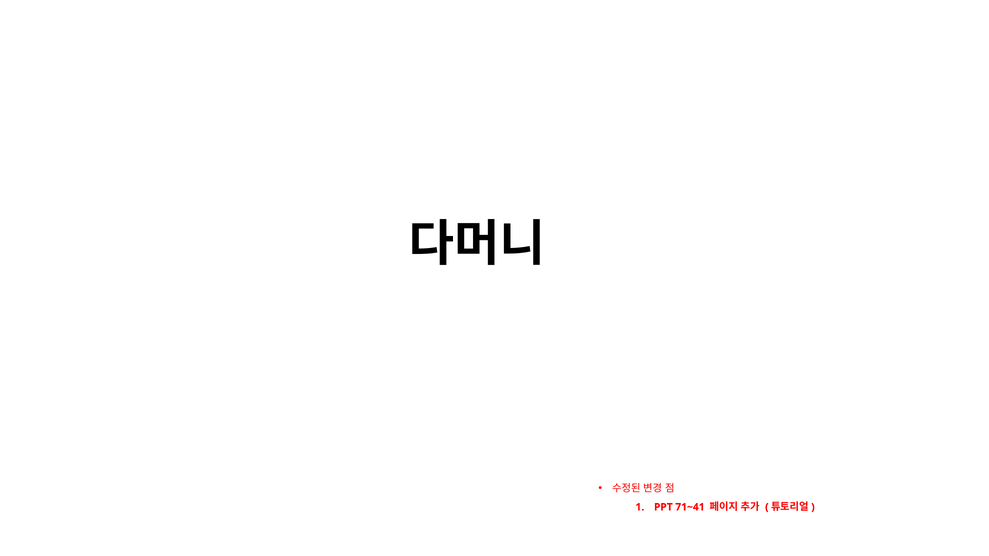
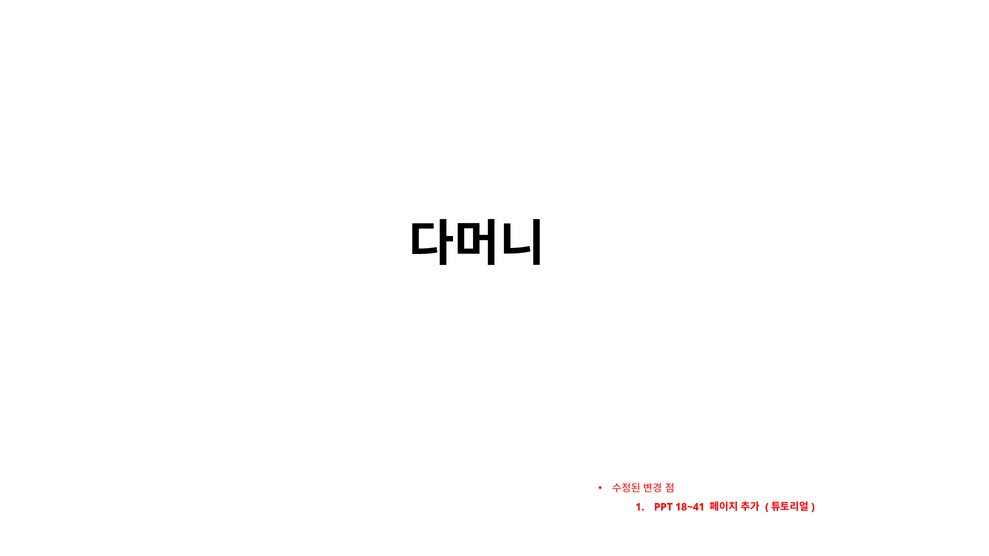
71~41: 71~41 -> 18~41 (690, 507)
